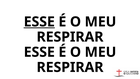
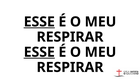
ESSE underline: none -> present (39, 52)
